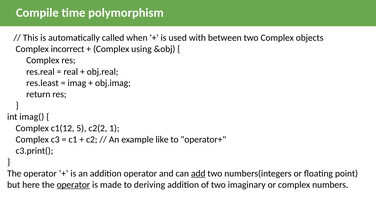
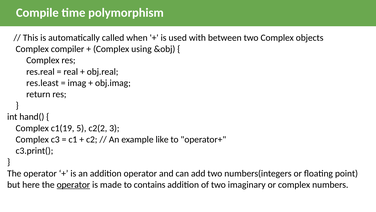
incorrect: incorrect -> compiler (68, 49)
imag(: imag( -> hand( (32, 117)
c1(12: c1(12 -> c1(19 (63, 128)
1: 1 -> 3 (114, 128)
add underline: present -> none (198, 173)
deriving: deriving -> contains (150, 184)
